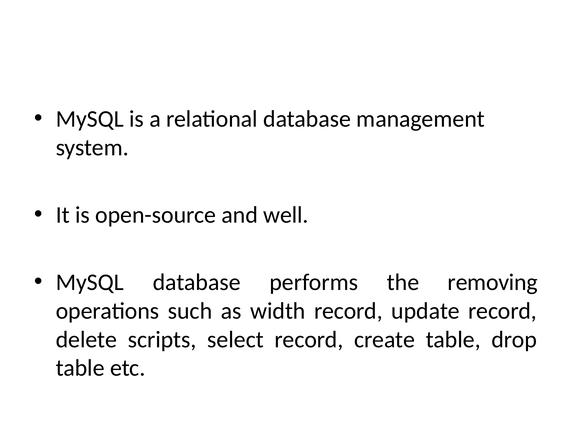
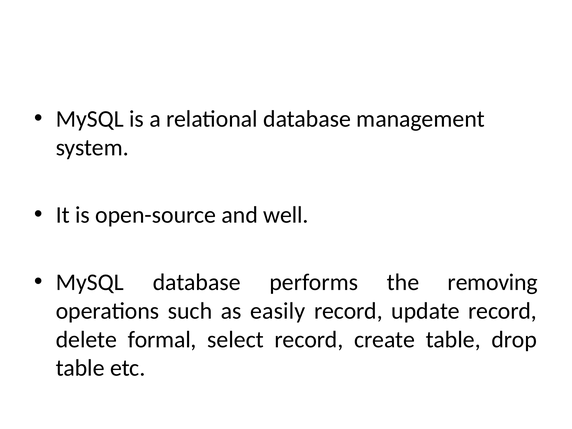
width: width -> easily (278, 311)
scripts: scripts -> formal (162, 339)
